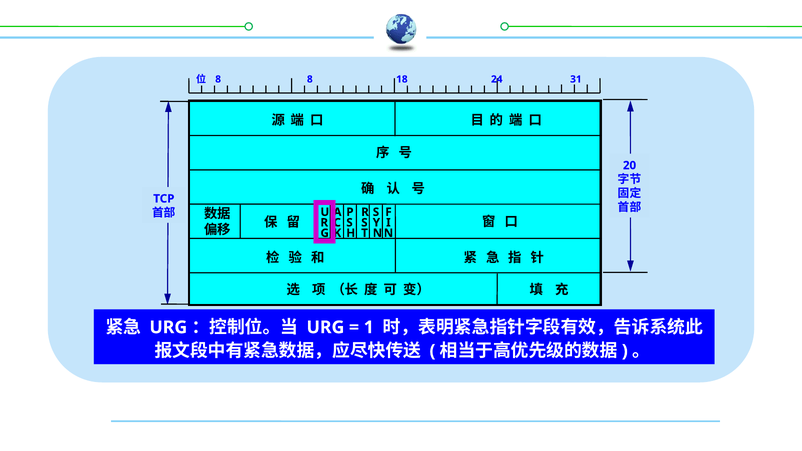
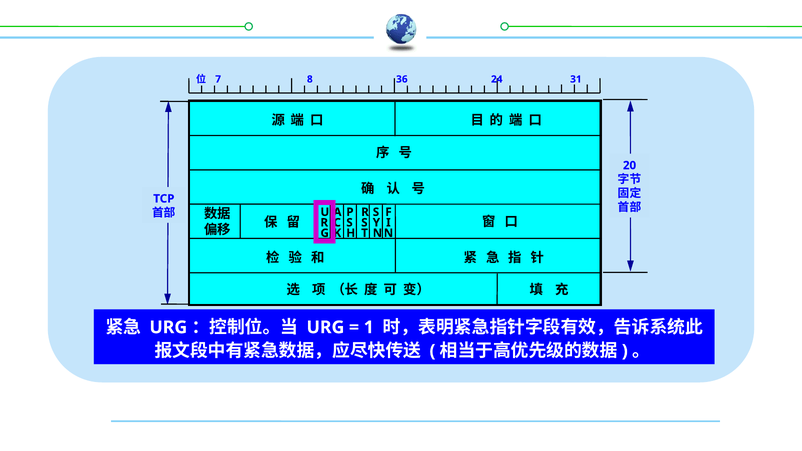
8: 8 -> 7 (218, 79)
18: 18 -> 36 (402, 79)
